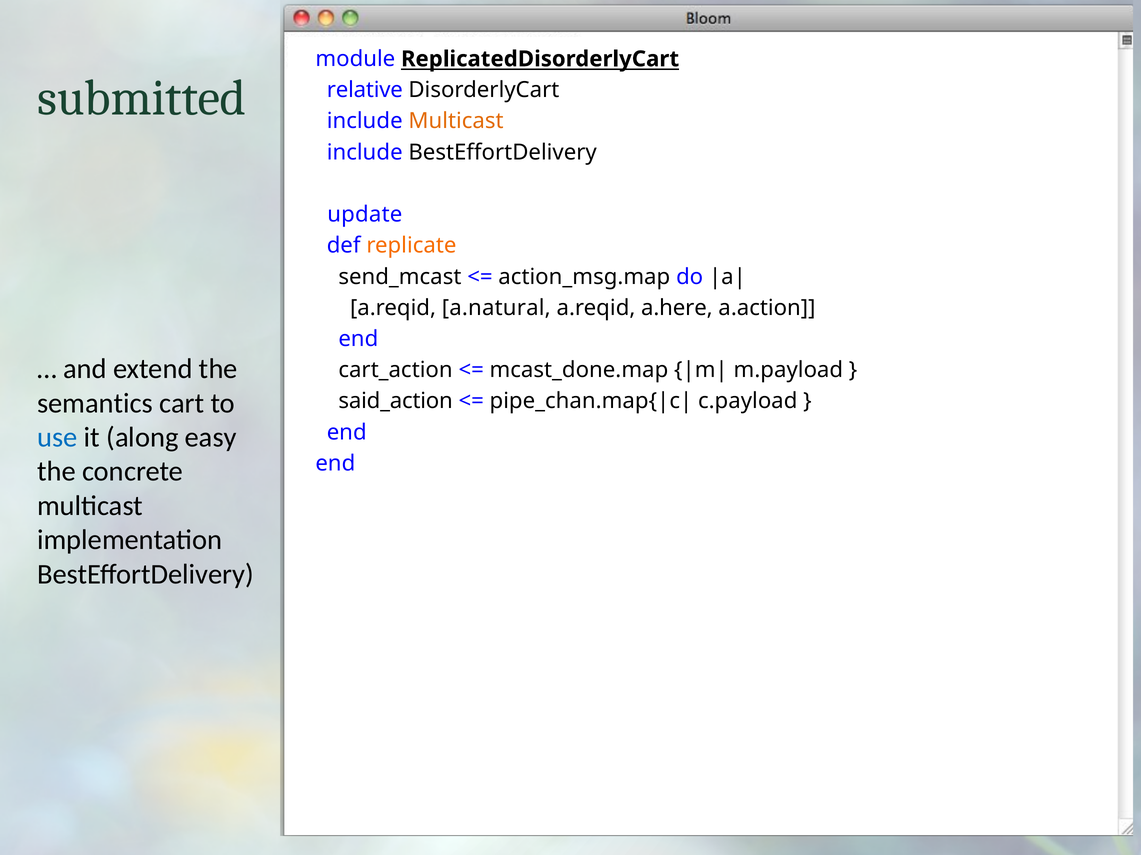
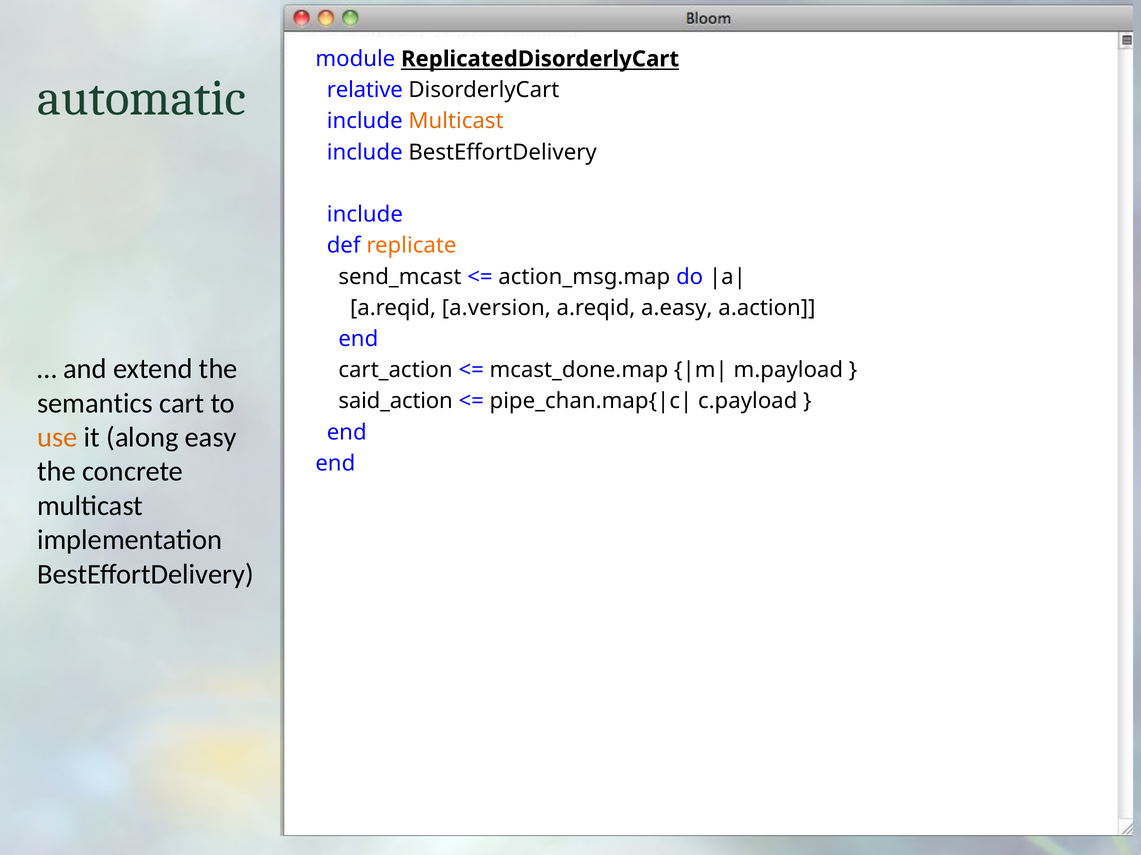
submitted: submitted -> automatic (142, 98)
update: update -> include (365, 215)
a.natural: a.natural -> a.version (496, 308)
a.here: a.here -> a.easy (677, 308)
use colour: blue -> orange (57, 438)
